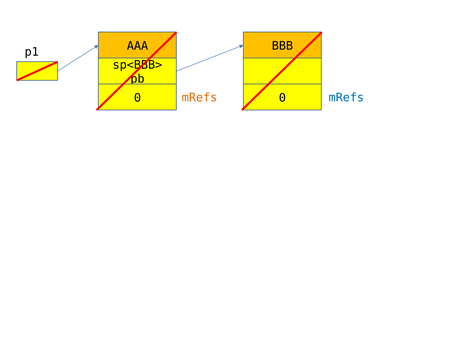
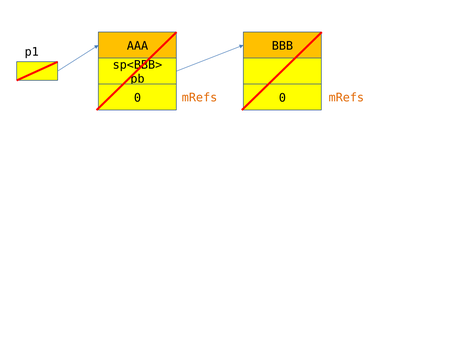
mRefs colour: blue -> orange (346, 98)
